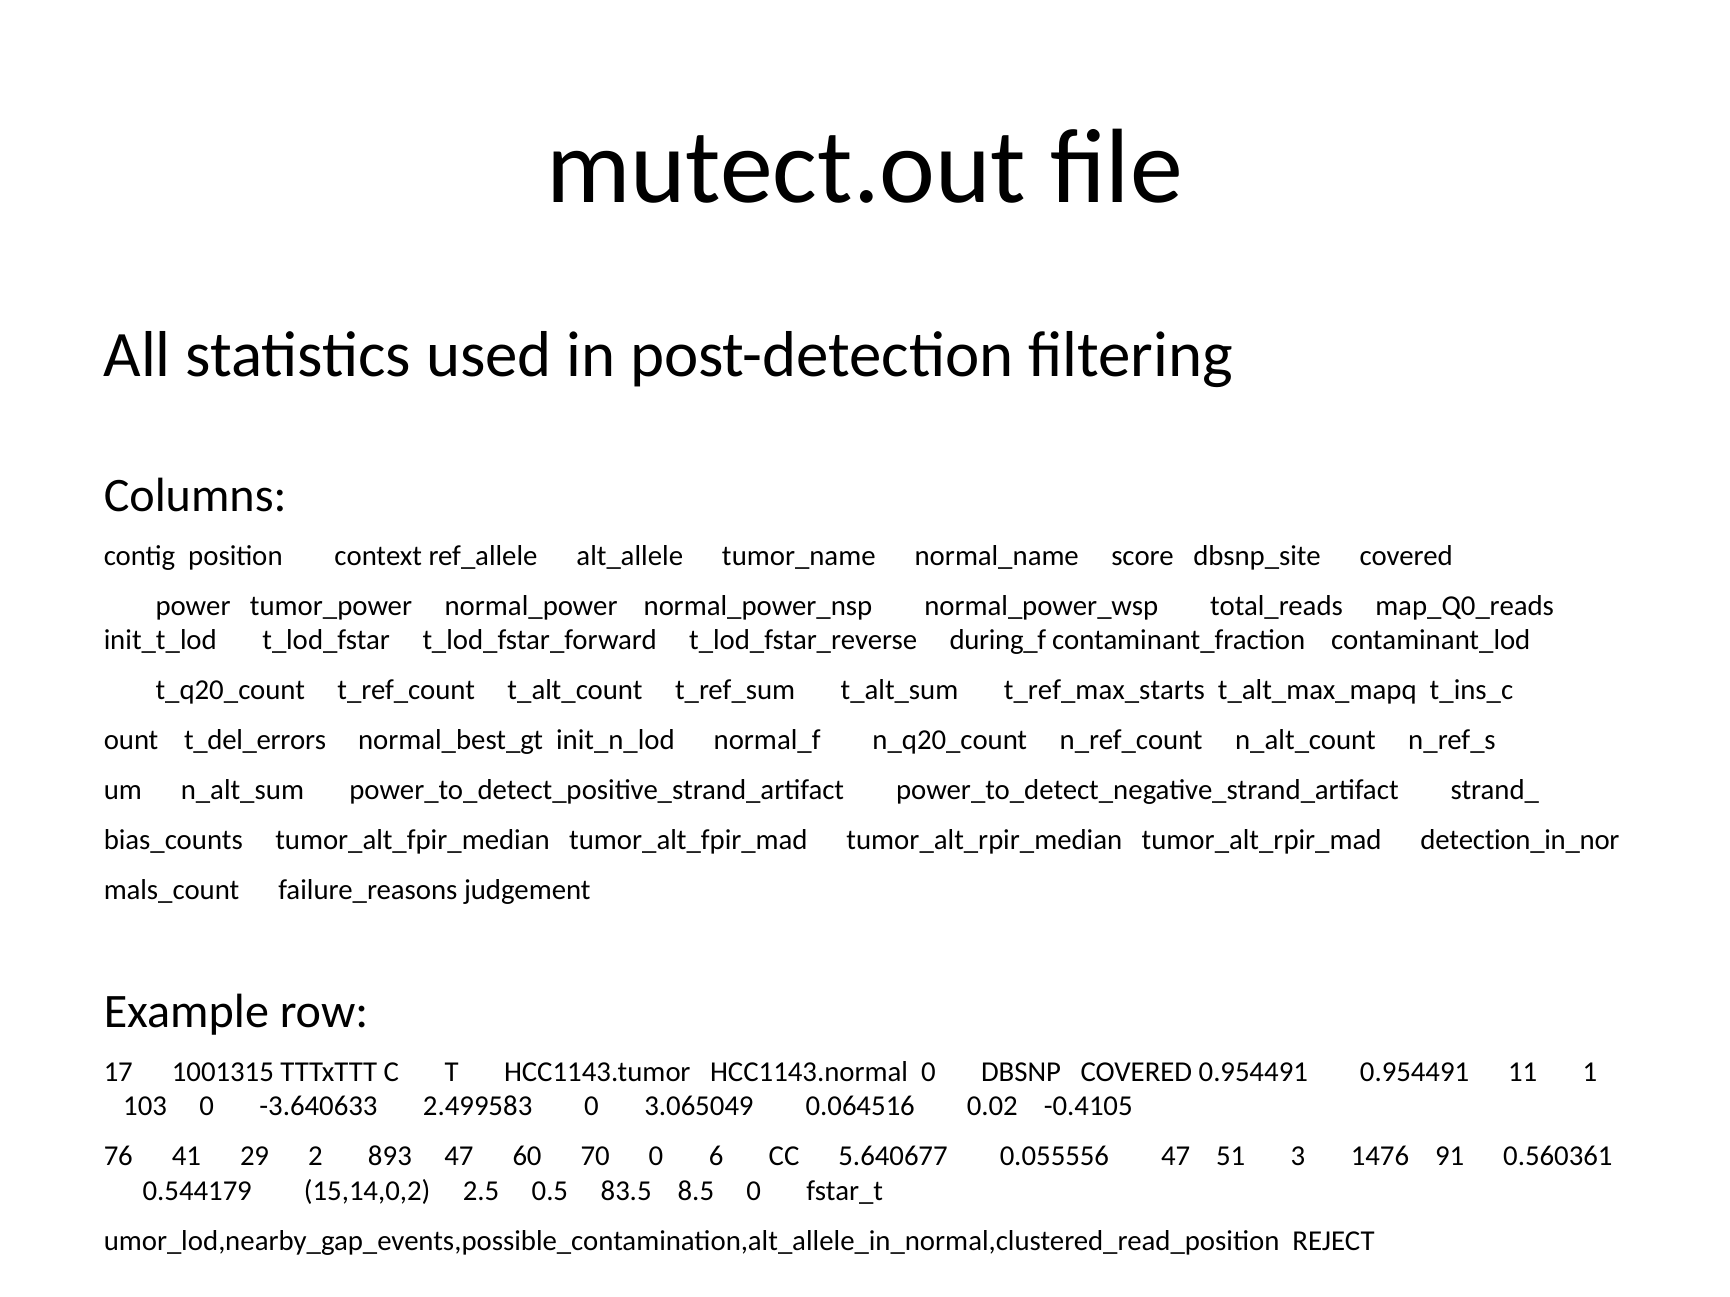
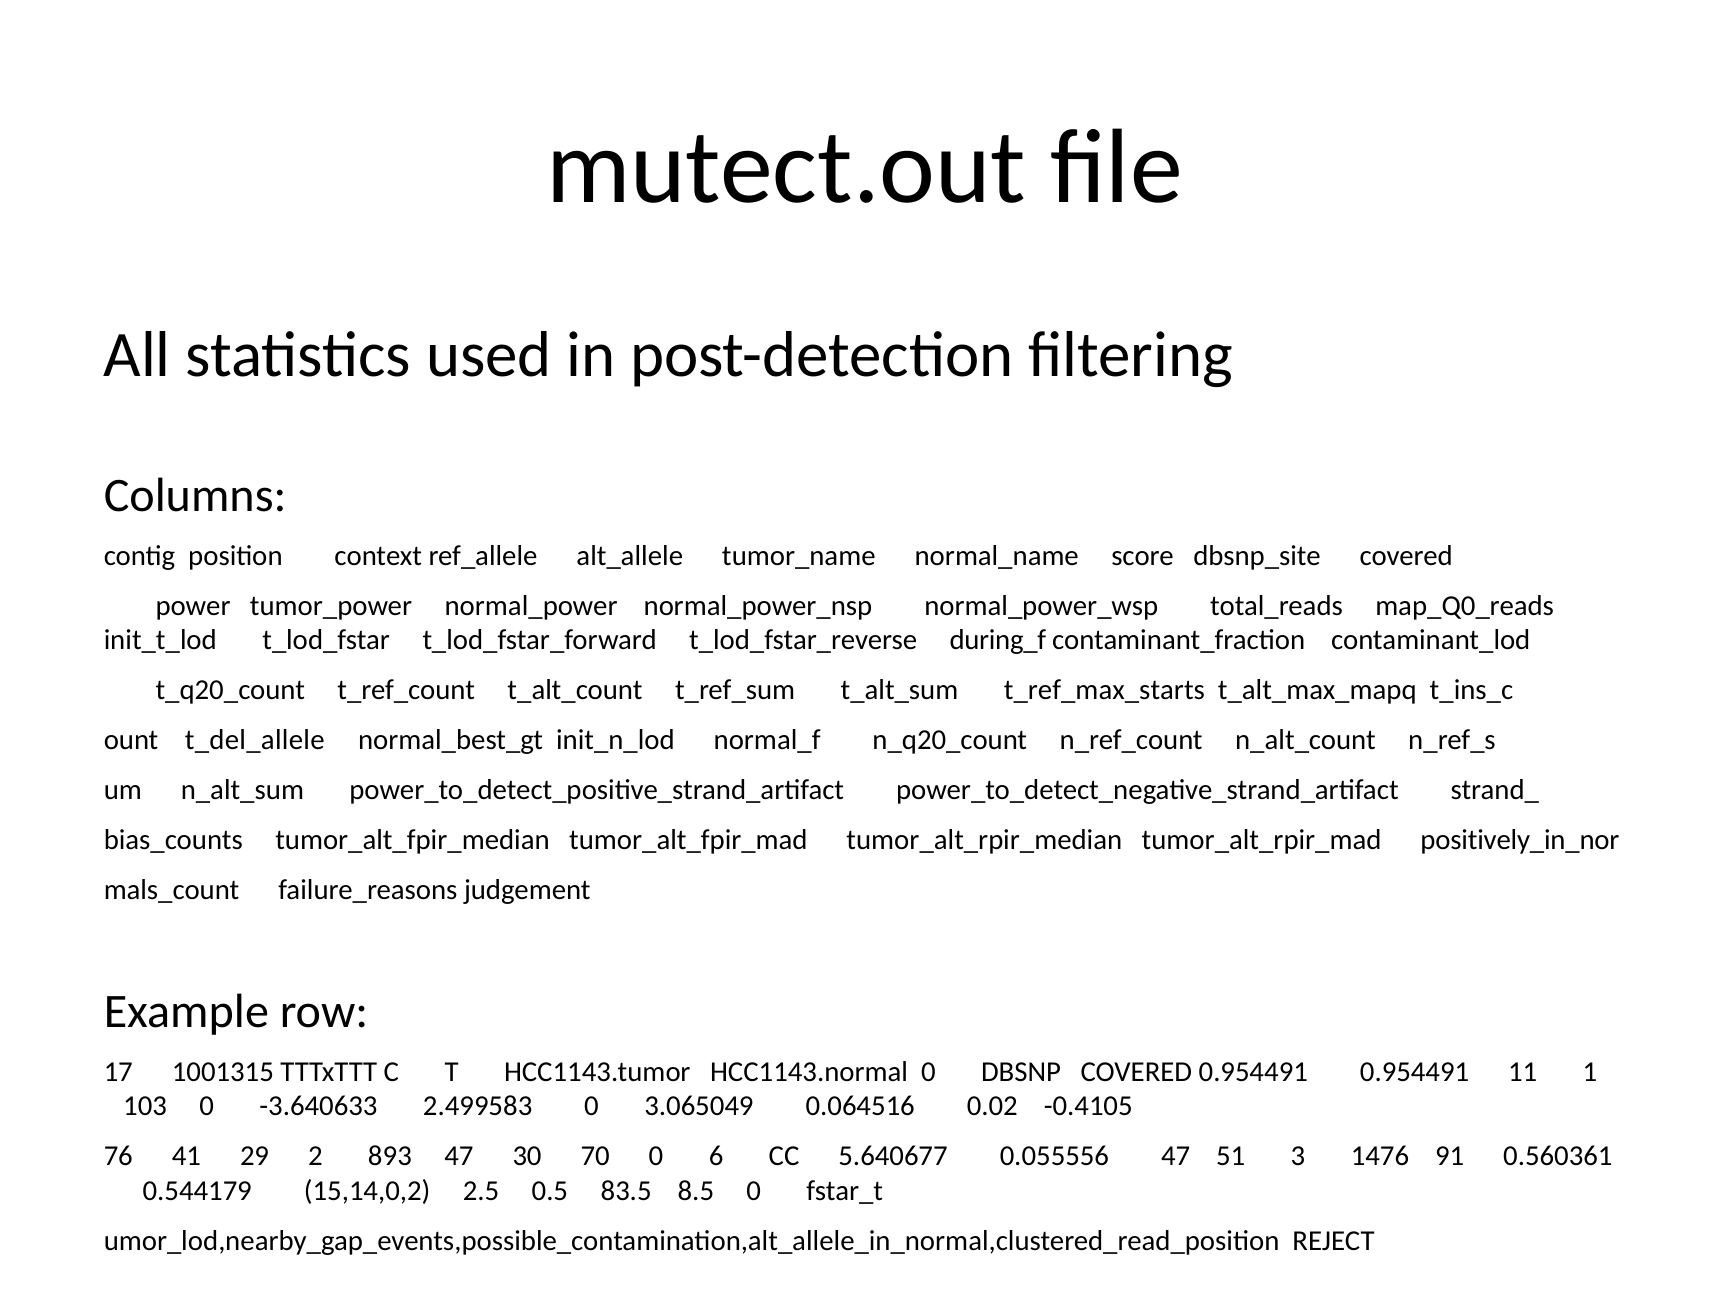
t_del_errors: t_del_errors -> t_del_allele (255, 740)
detection_in_nor: detection_in_nor -> positively_in_nor (1520, 840)
60: 60 -> 30 (527, 1157)
